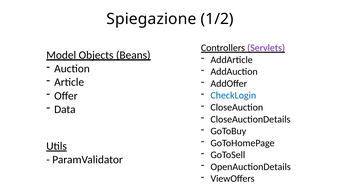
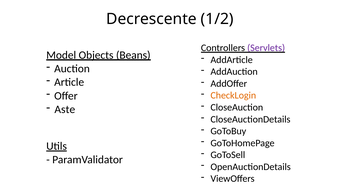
Spiegazione: Spiegazione -> Decrescente (151, 19)
CheckLogin colour: blue -> orange (233, 96)
Data: Data -> Aste (65, 110)
